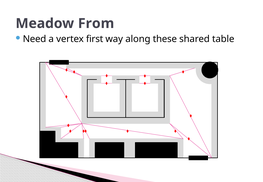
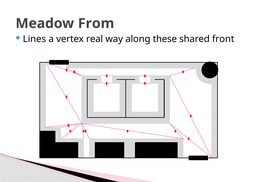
Need: Need -> Lines (34, 39)
first: first -> real (95, 39)
table: table -> front (223, 39)
